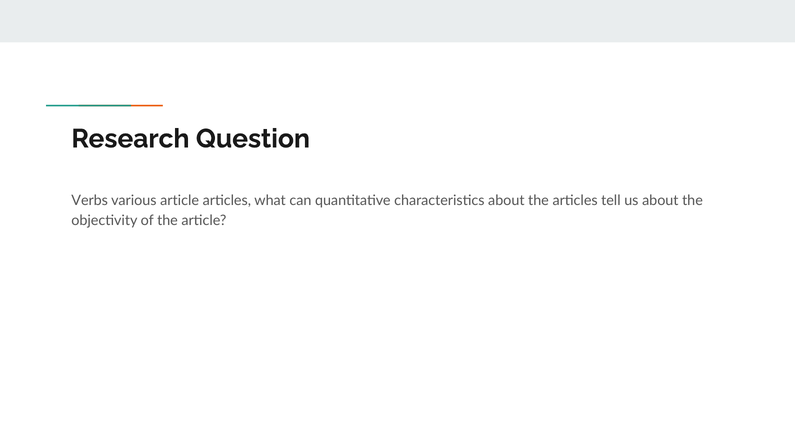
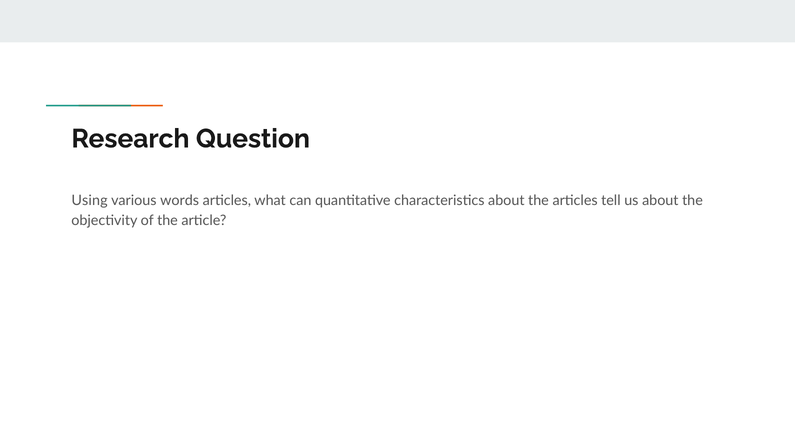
Verbs: Verbs -> Using (90, 201)
various article: article -> words (180, 201)
